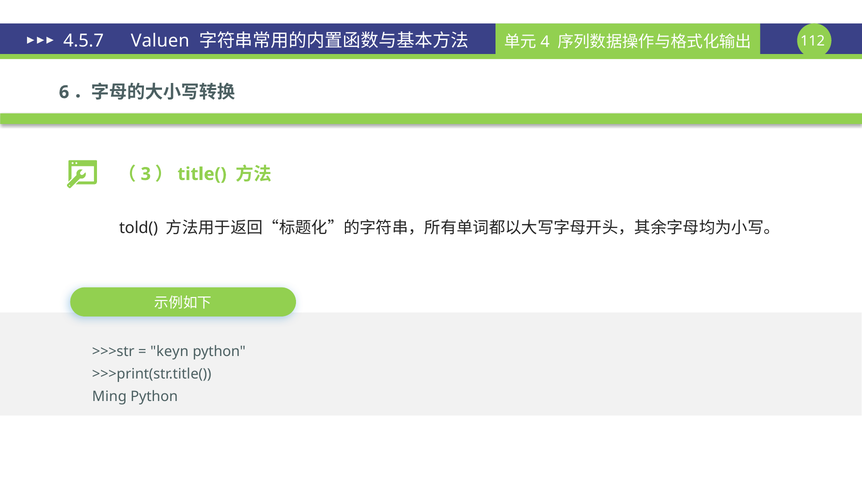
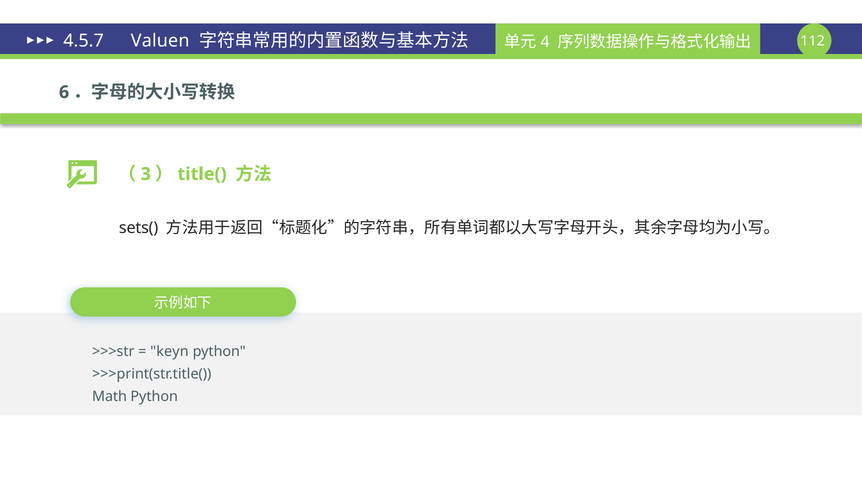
told(: told( -> sets( (139, 228)
Ming: Ming -> Math (109, 396)
